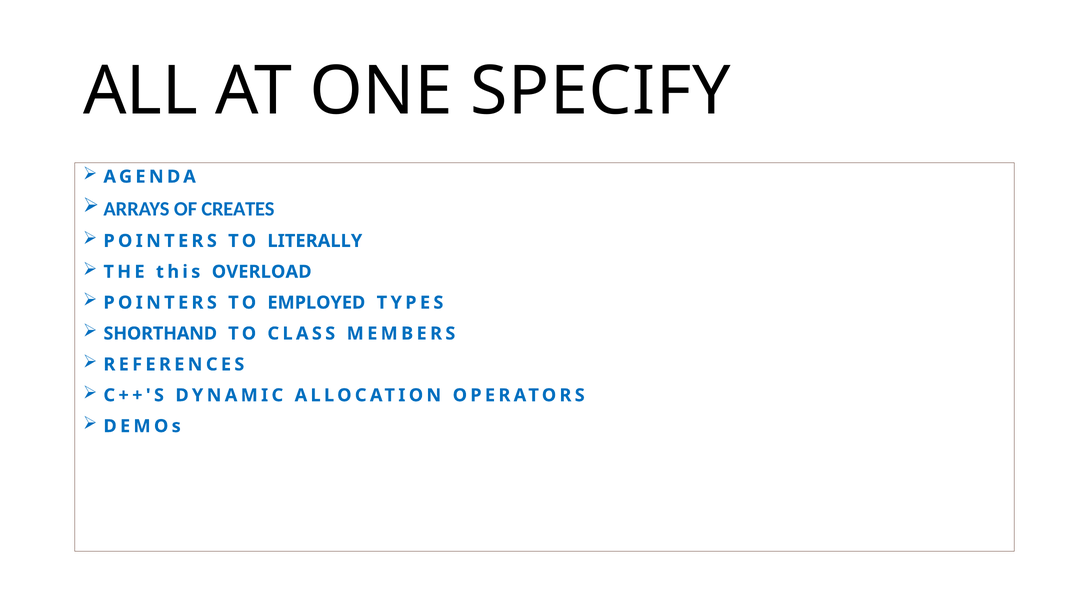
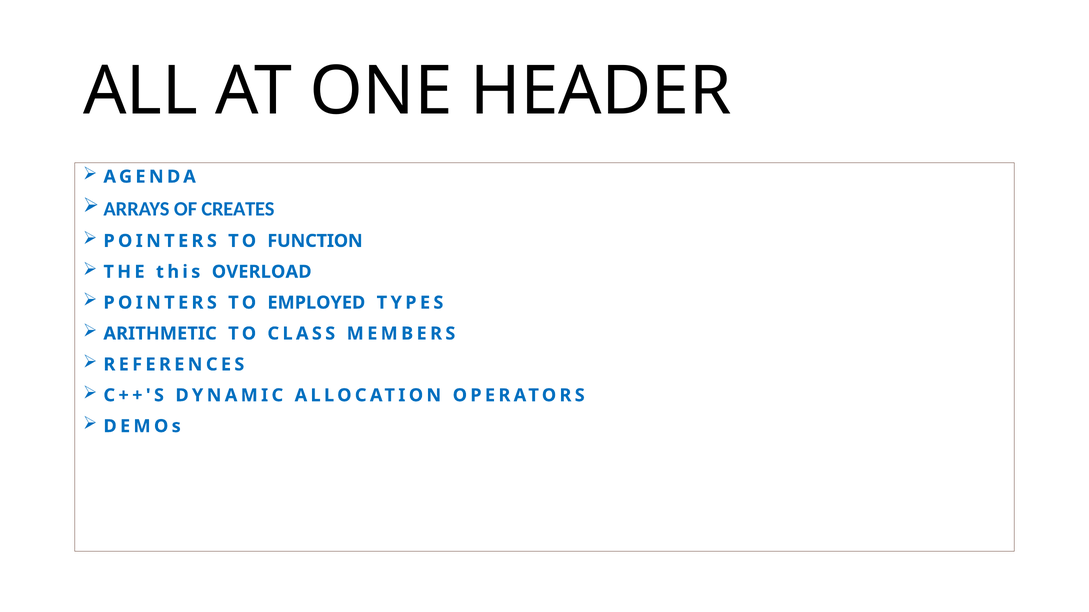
SPECIFY: SPECIFY -> HEADER (601, 91)
LITERALLY: LITERALLY -> FUNCTION (315, 241)
SHORTHAND: SHORTHAND -> ARITHMETIC (160, 334)
